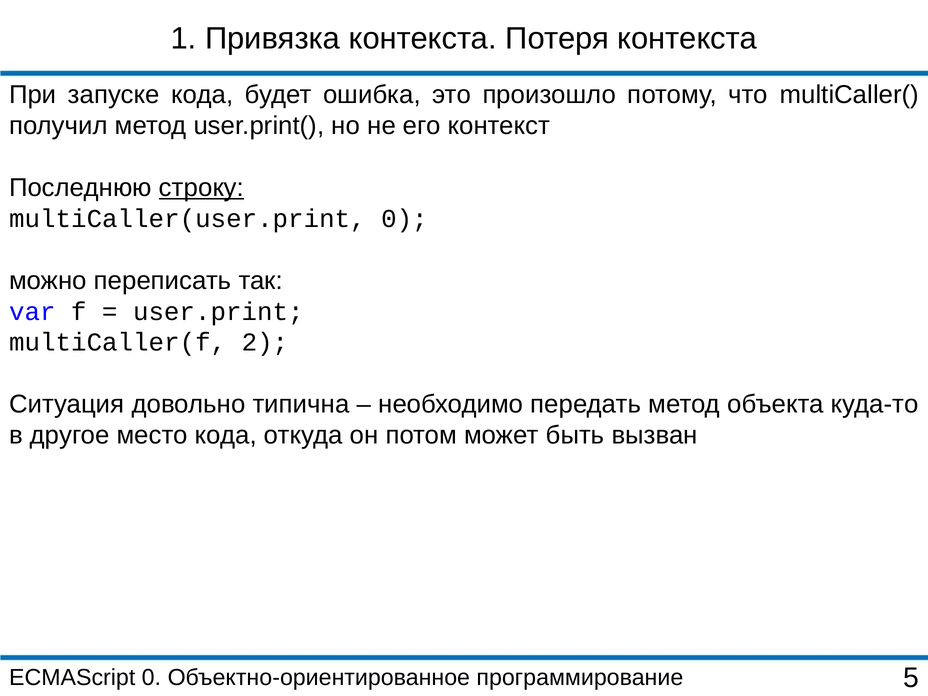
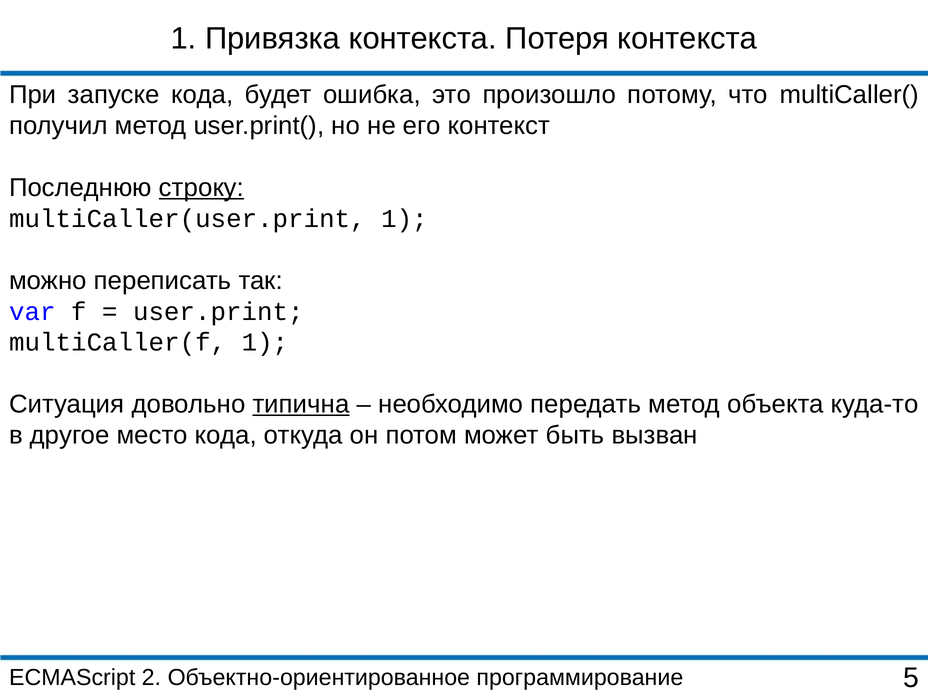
multiCaller(user.print 0: 0 -> 1 (404, 219)
multiCaller(f 2: 2 -> 1 (265, 342)
типична underline: none -> present (301, 404)
ECMAScript 0: 0 -> 2 (151, 678)
